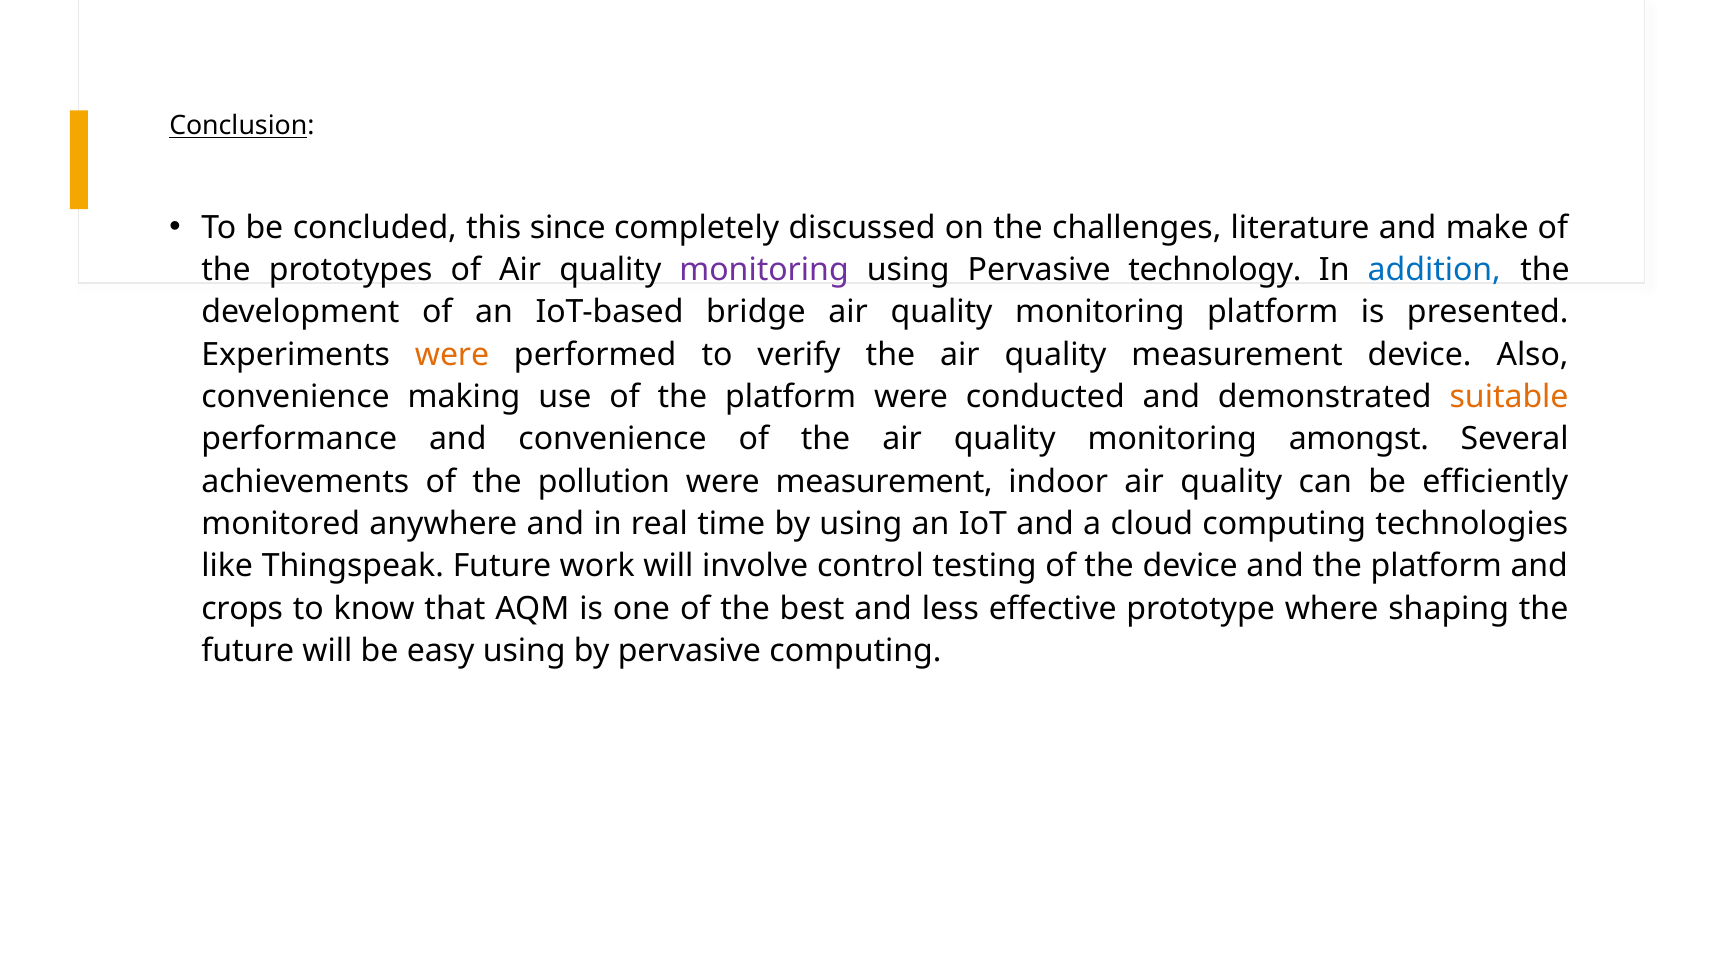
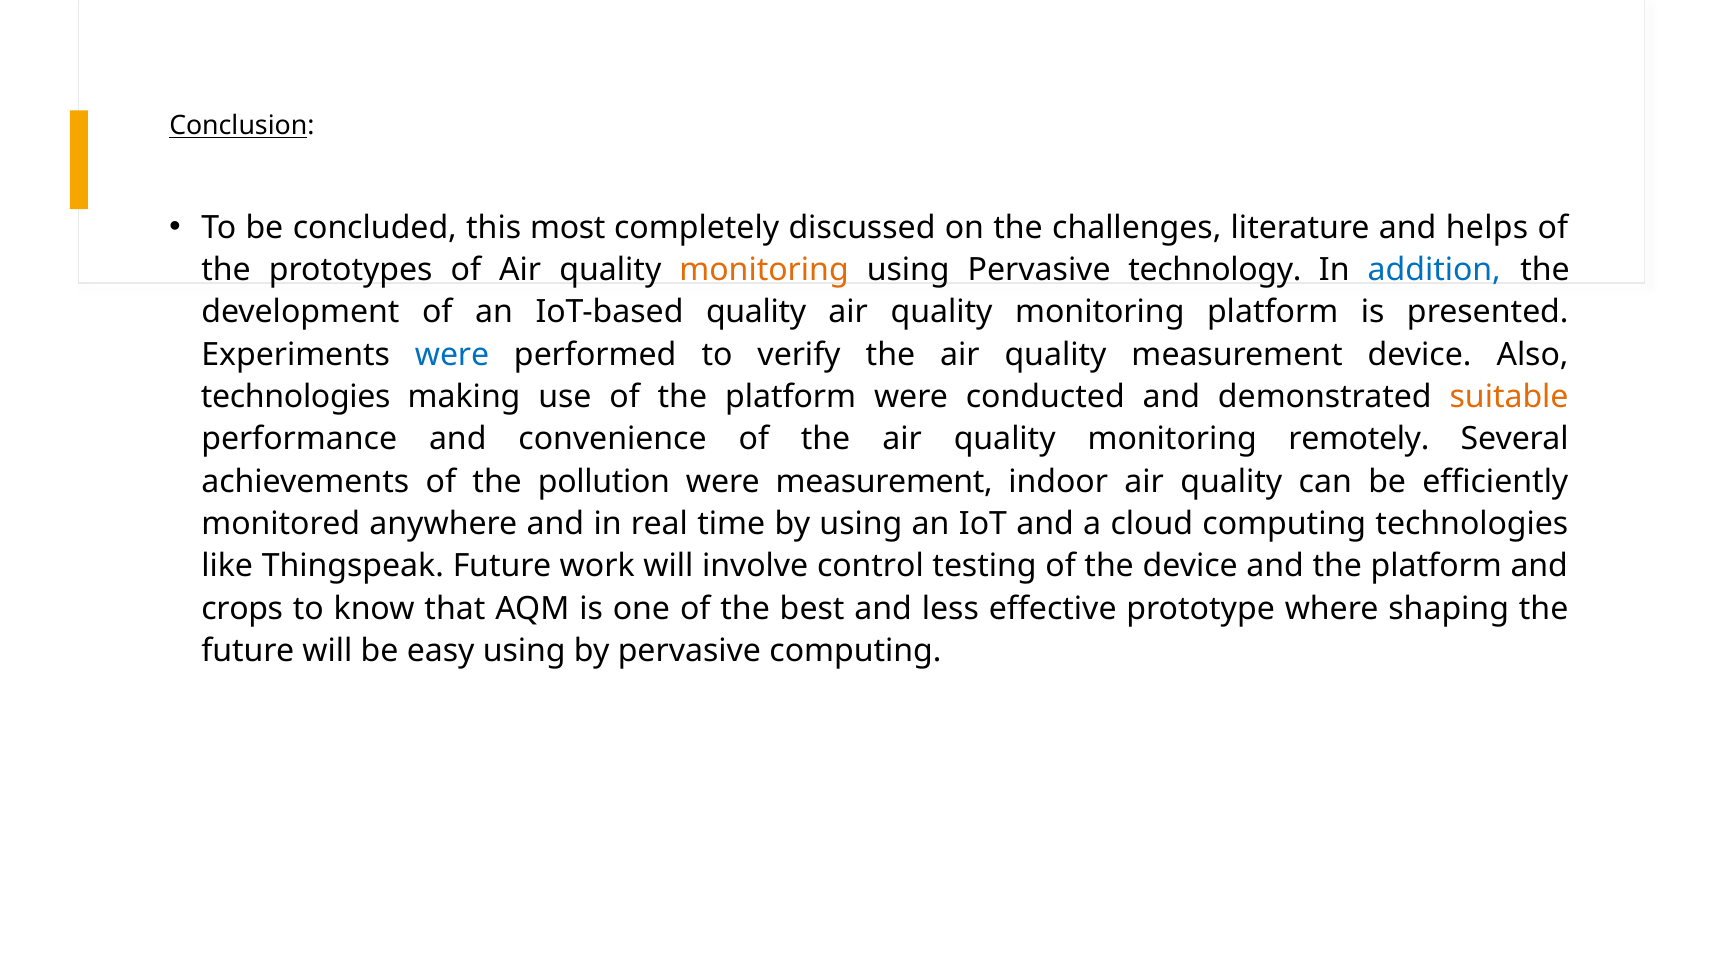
since: since -> most (568, 228)
make: make -> helps (1487, 228)
monitoring colour: purple -> orange (764, 270)
IoT-based bridge: bridge -> quality (756, 312)
were colour: orange -> blue (452, 355)
convenience: convenience -> technologies (296, 397)
amongst: amongst -> remotely (1359, 439)
